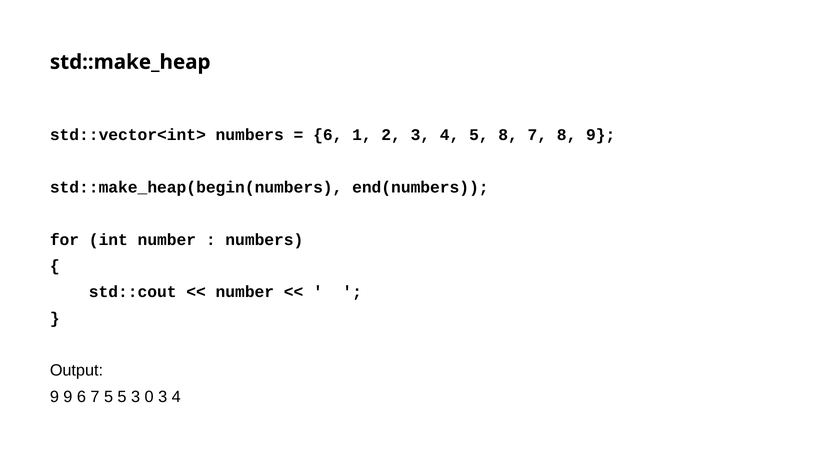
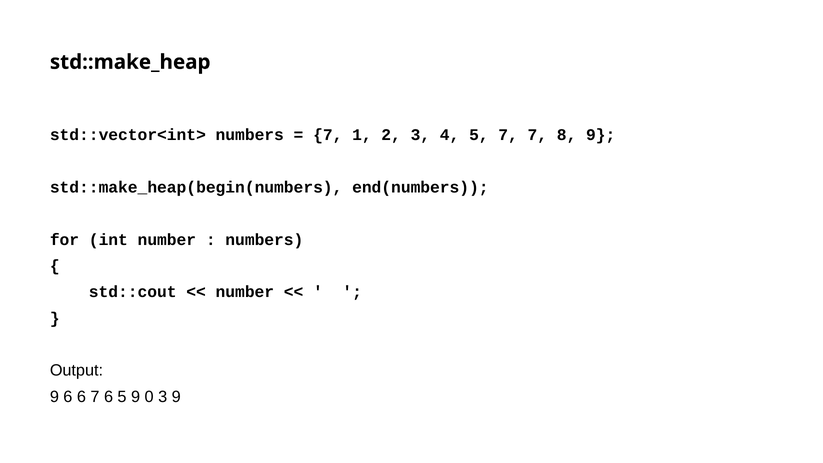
6: 6 -> 7 (328, 135)
5 8: 8 -> 7 (508, 135)
9 9: 9 -> 6 (68, 397)
7 5: 5 -> 6 (109, 397)
5 3: 3 -> 9 (136, 397)
0 3 4: 4 -> 9 (176, 397)
